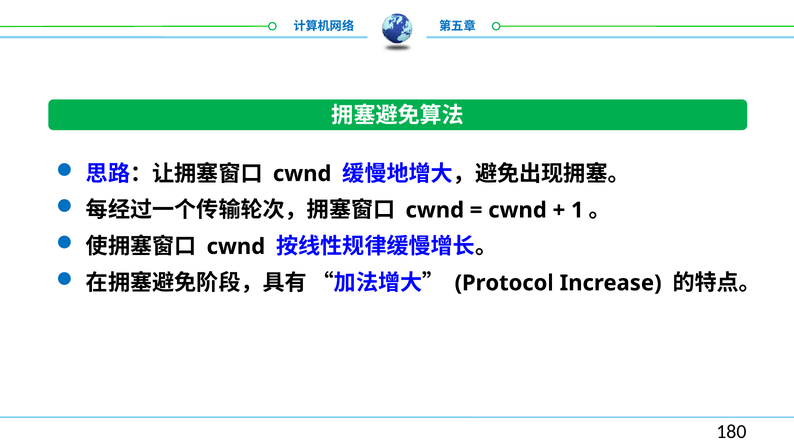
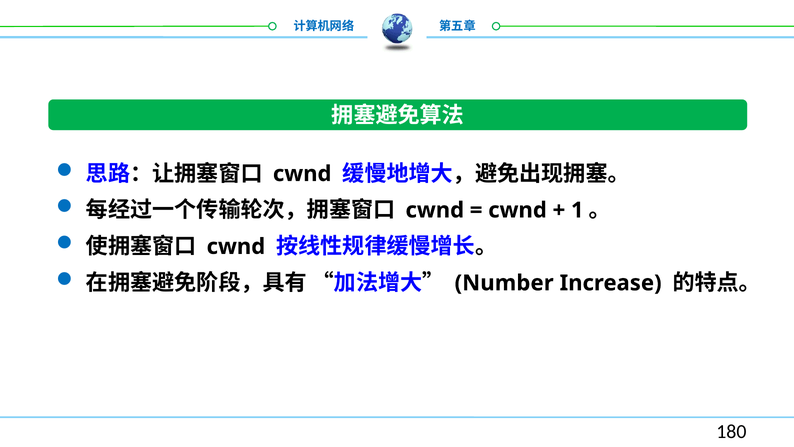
Protocol: Protocol -> Number (504, 283)
